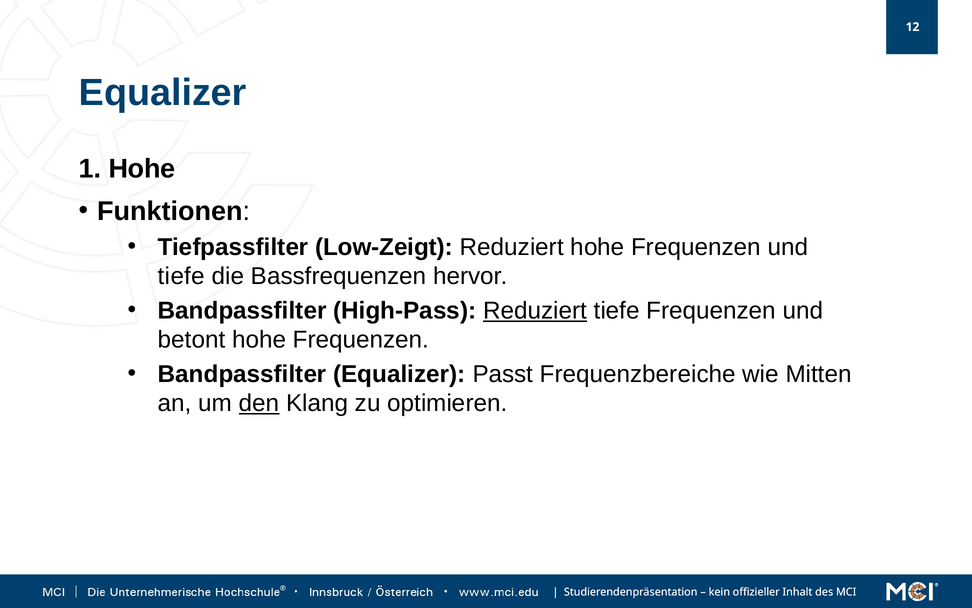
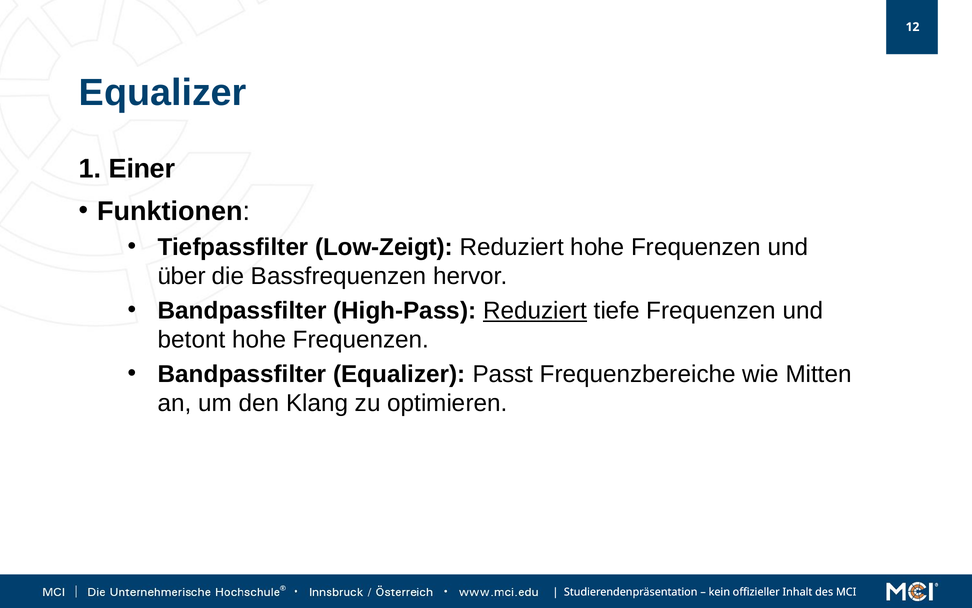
1 Hohe: Hohe -> Einer (142, 169)
tiefe: tiefe -> über (182, 276)
den underline: present -> none (259, 403)
